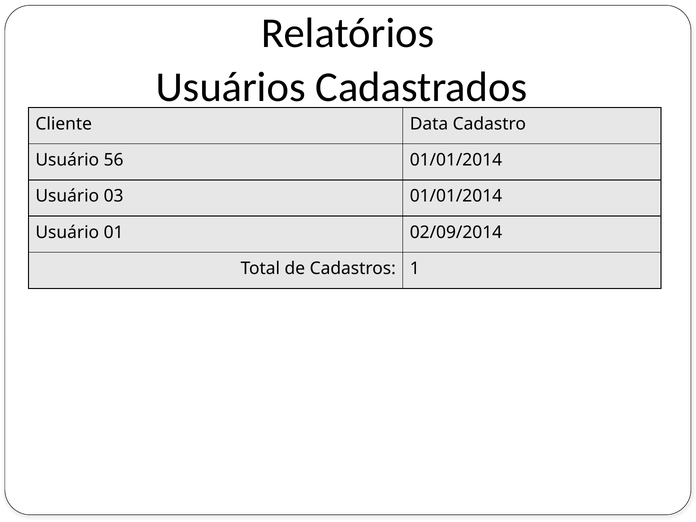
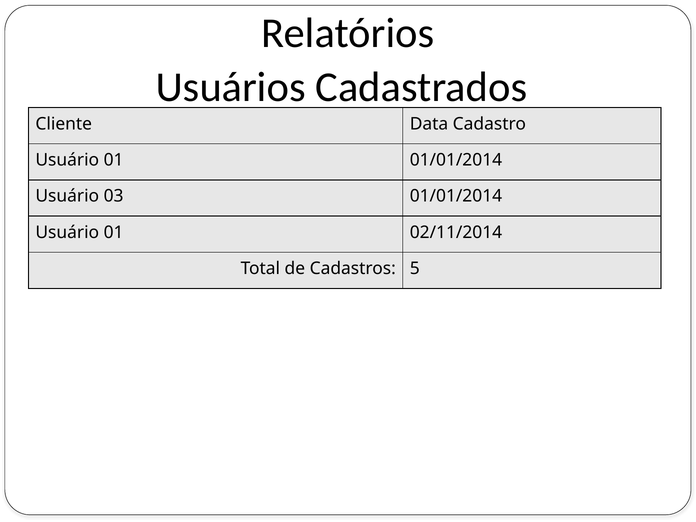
56: 56 -> 01 (114, 160)
02/09/2014: 02/09/2014 -> 02/11/2014 (456, 232)
1: 1 -> 5 (415, 268)
